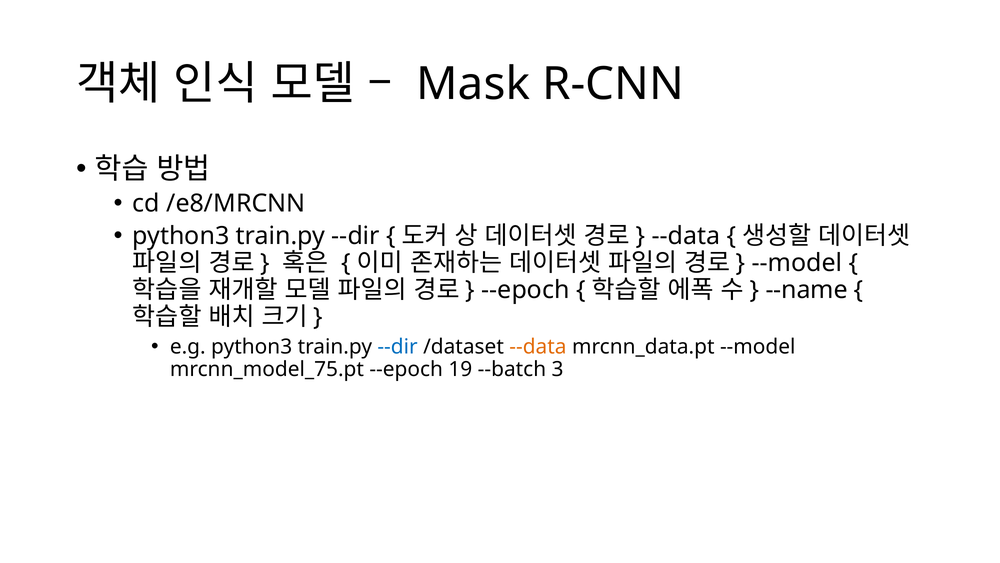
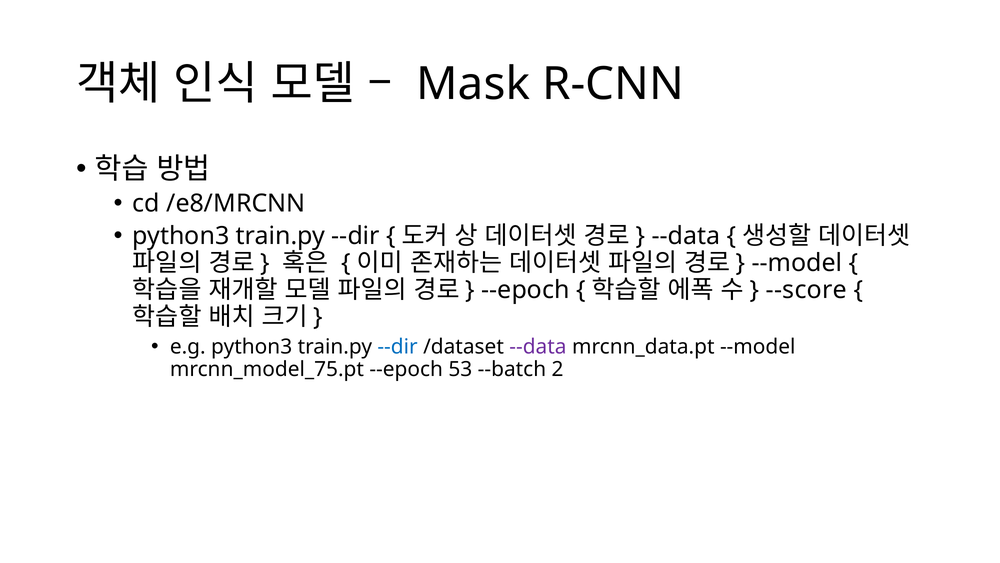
--name: --name -> --score (806, 290)
--data colour: orange -> purple (538, 347)
19: 19 -> 53 (460, 369)
3: 3 -> 2 (557, 369)
